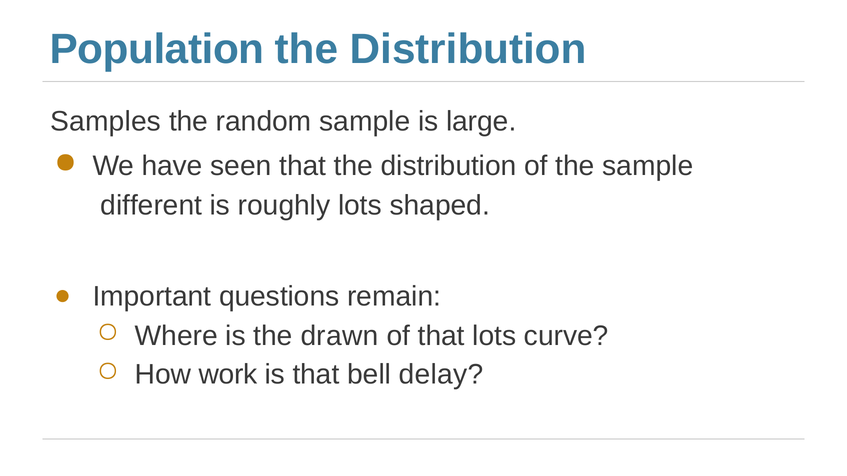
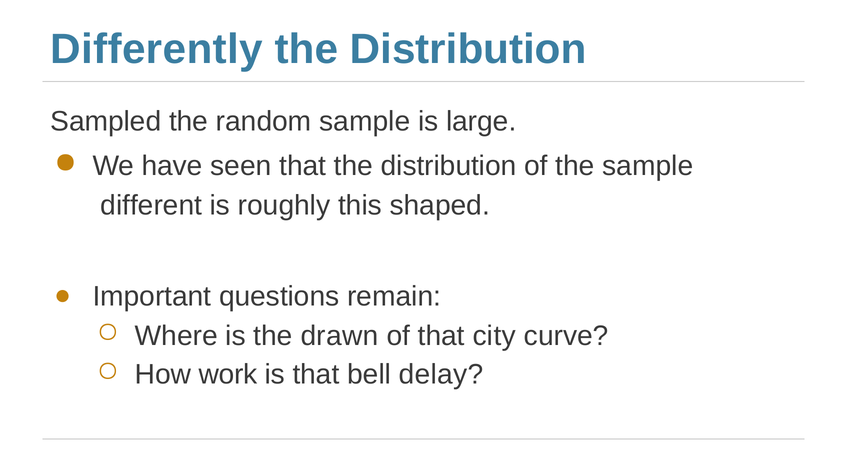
Population: Population -> Differently (157, 49)
Samples: Samples -> Sampled (106, 121)
roughly lots: lots -> this (360, 206)
that lots: lots -> city (494, 336)
